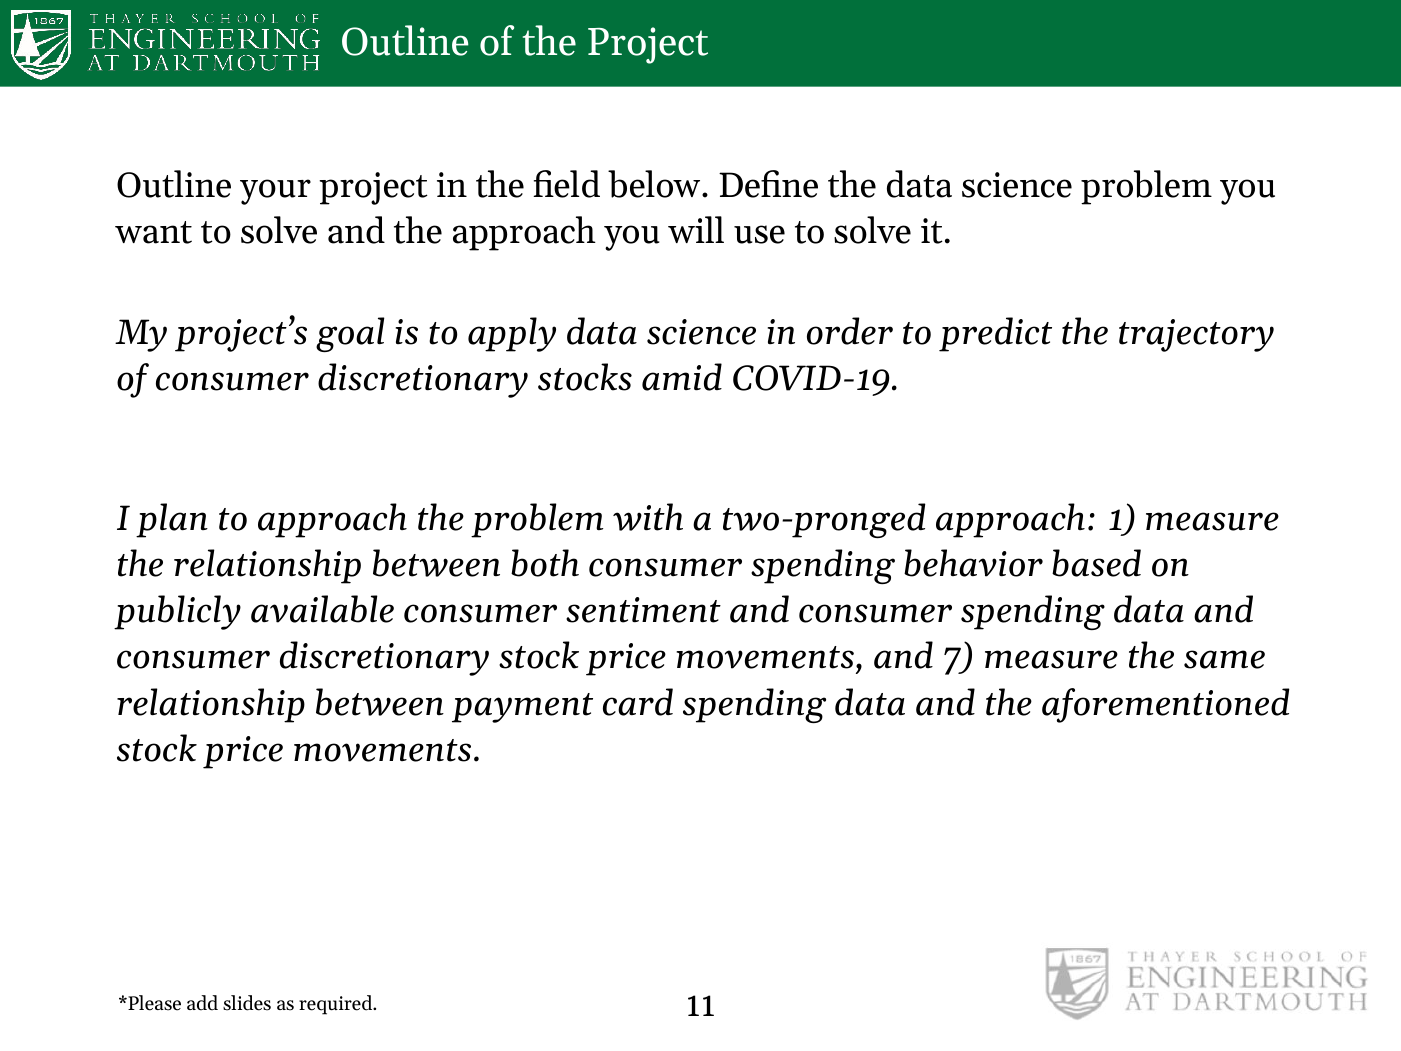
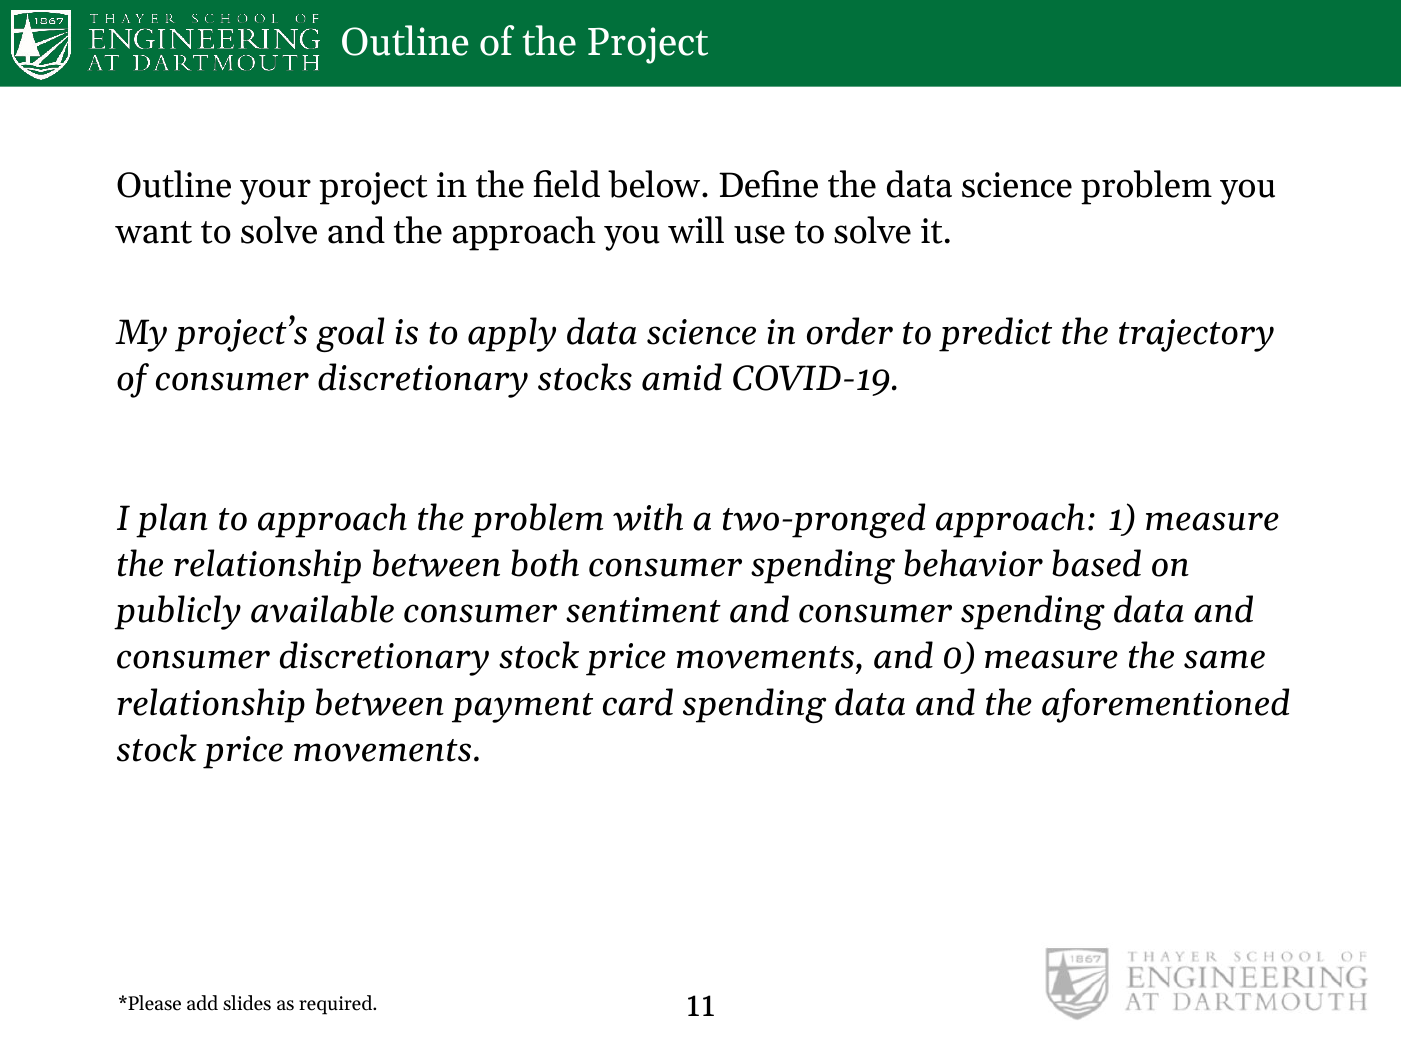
7: 7 -> 0 (959, 657)
